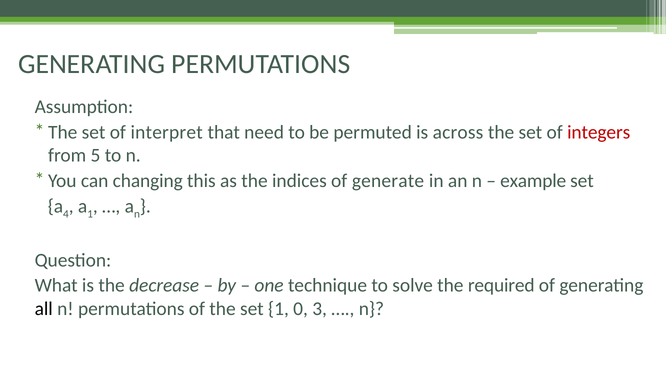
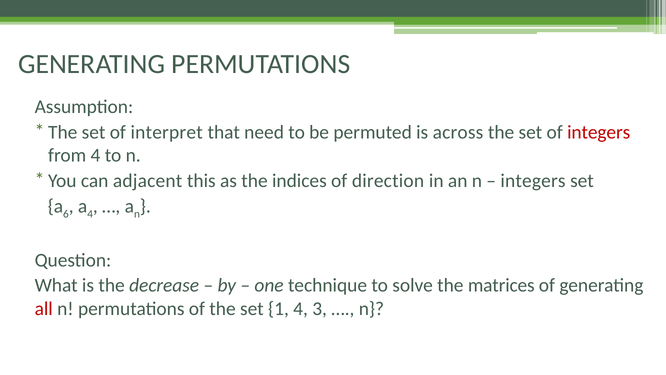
from 5: 5 -> 4 (95, 155)
changing: changing -> adjacent (148, 181)
generate: generate -> direction (388, 181)
example: example -> integers (533, 181)
4: 4 -> 6 (66, 214)
1: 1 -> 4 (90, 214)
required: required -> matrices (501, 285)
all colour: black -> red (44, 309)
1 0: 0 -> 4 (301, 309)
